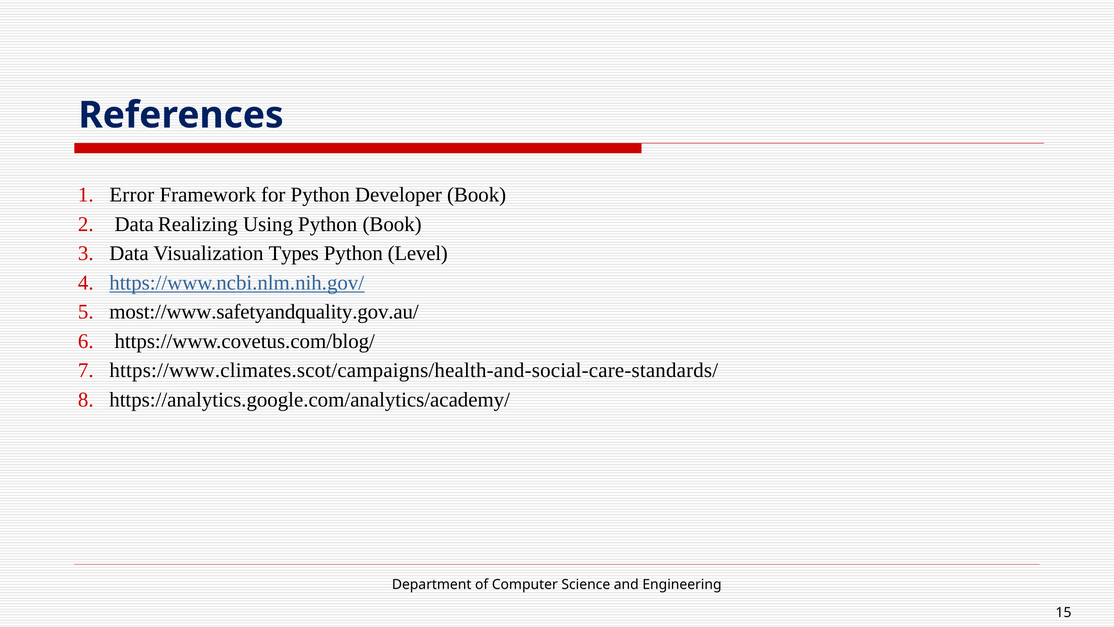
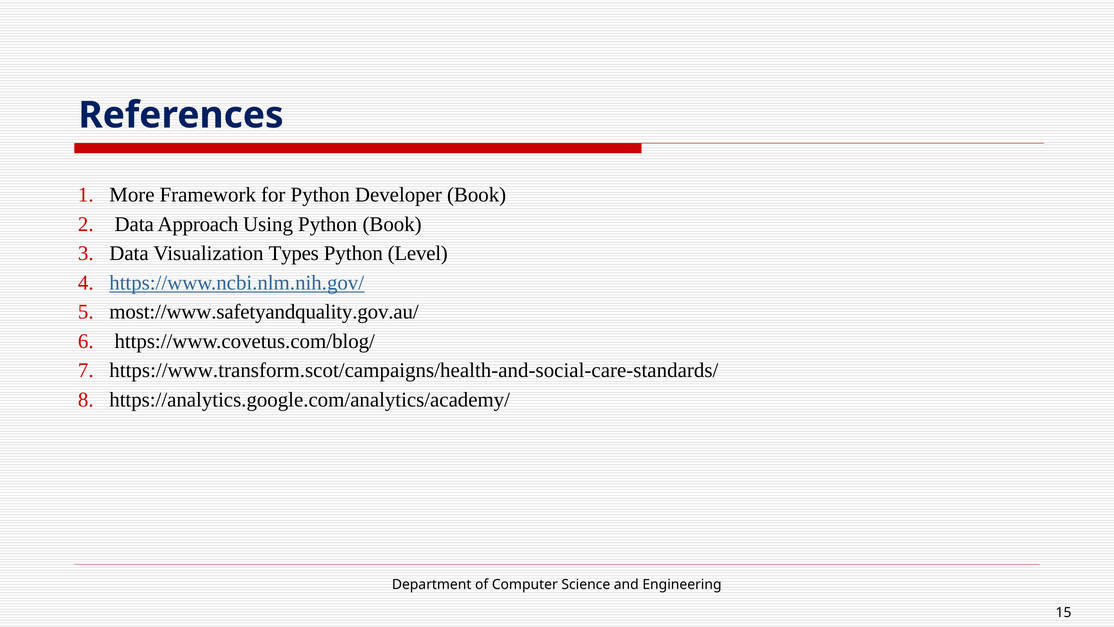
Error: Error -> More (132, 195)
Realizing: Realizing -> Approach (198, 224)
https://www.climates.scot/campaigns/health-and-social-care-standards/: https://www.climates.scot/campaigns/health-and-social-care-standards/ -> https://www.transform.scot/campaigns/health-and-social-care-standards/ (414, 370)
